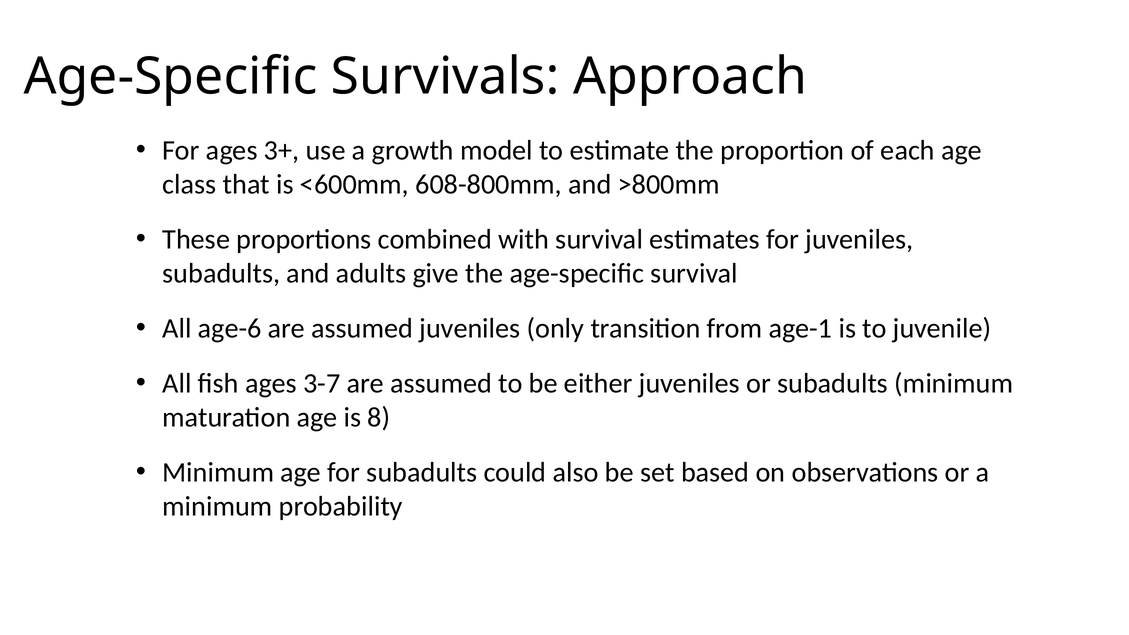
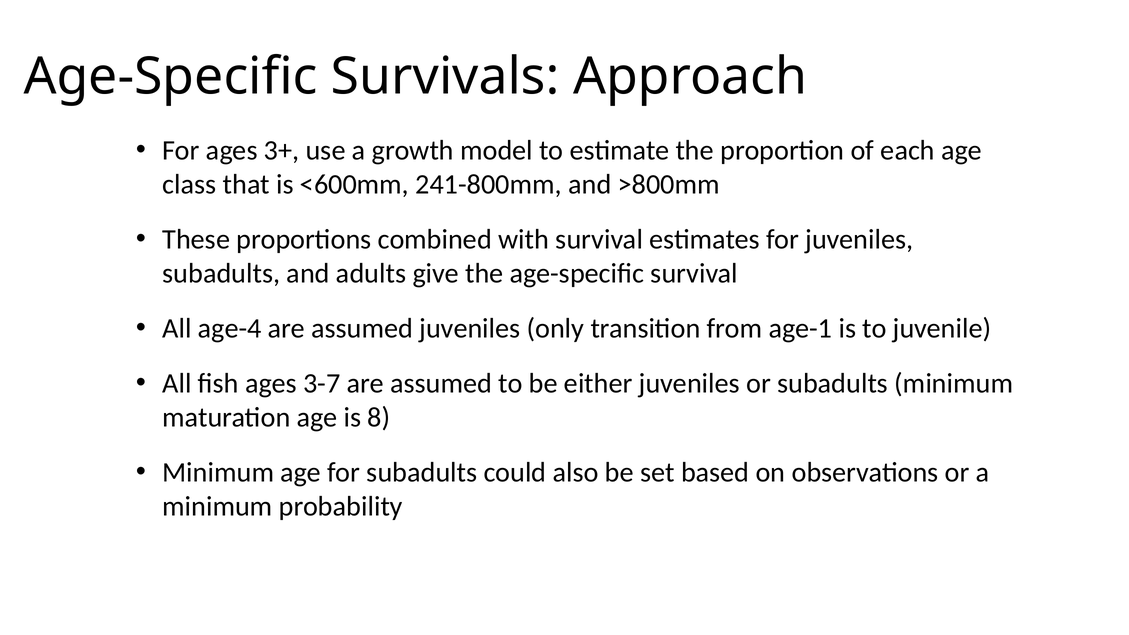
608-800mm: 608-800mm -> 241-800mm (489, 185)
age-6: age-6 -> age-4 (230, 328)
